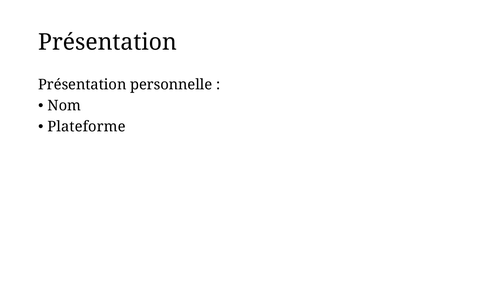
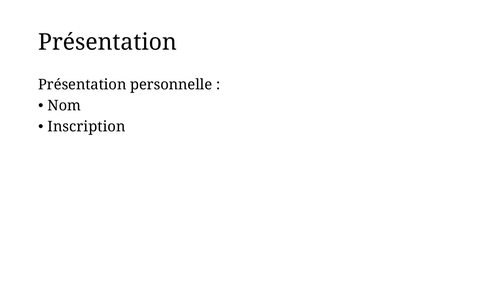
Plateforme: Plateforme -> Inscription (87, 127)
